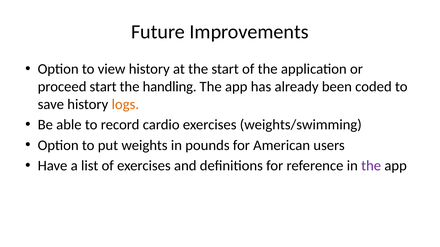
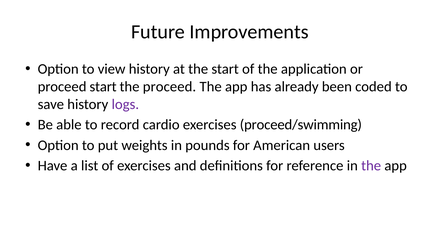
the handling: handling -> proceed (169, 87)
logs colour: orange -> purple (125, 104)
weights/swimming: weights/swimming -> proceed/swimming (301, 125)
